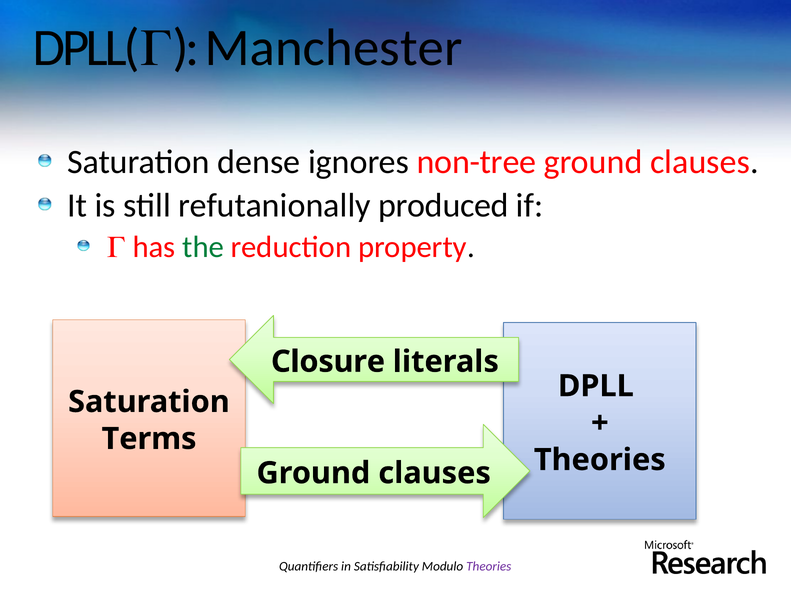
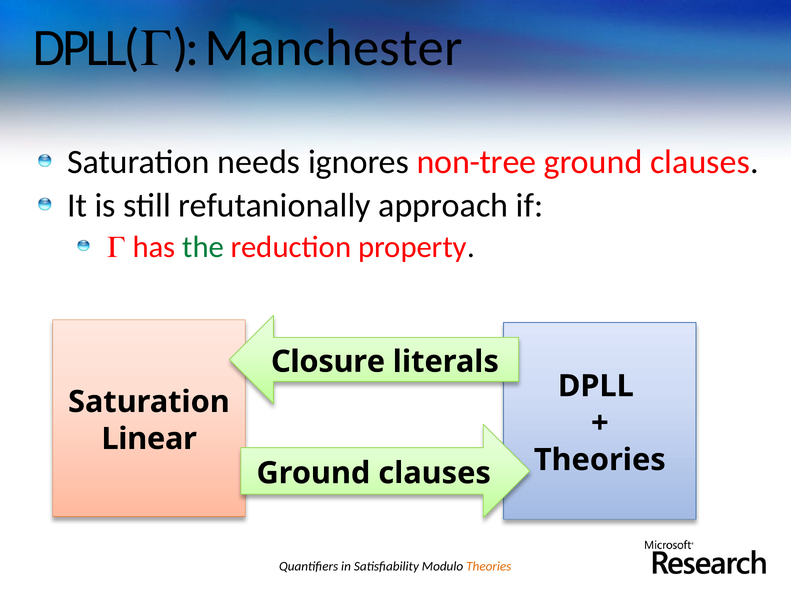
dense: dense -> needs (259, 162)
produced: produced -> approach (443, 206)
Terms: Terms -> Linear (149, 439)
Theories colour: purple -> orange (489, 567)
